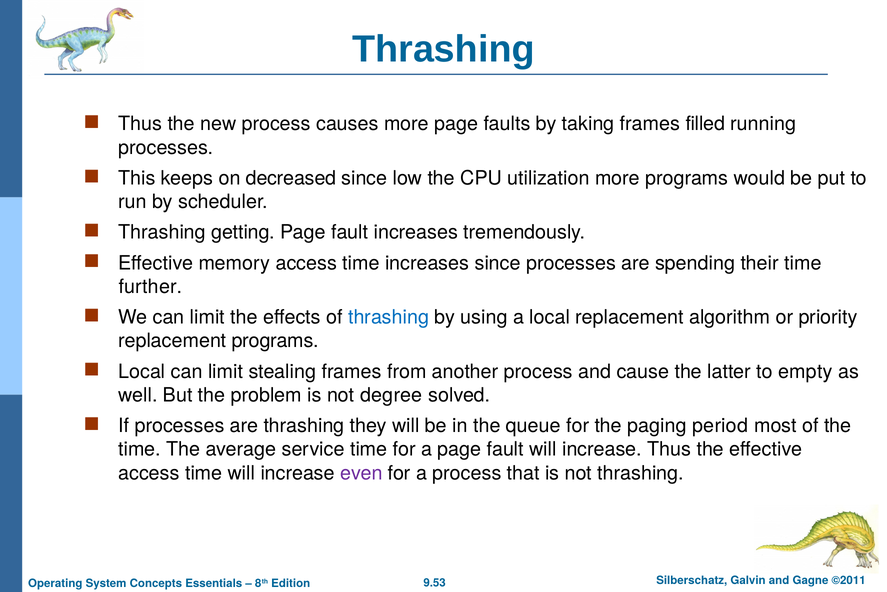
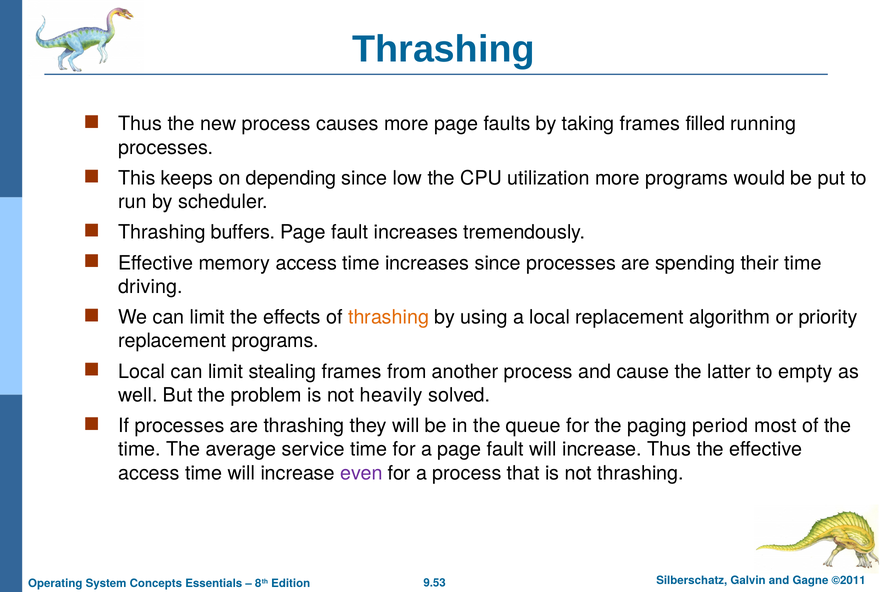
decreased: decreased -> depending (291, 178)
getting: getting -> buffers (243, 232)
further: further -> driving (151, 286)
thrashing colour: blue -> orange (389, 317)
degree: degree -> heavily (391, 395)
